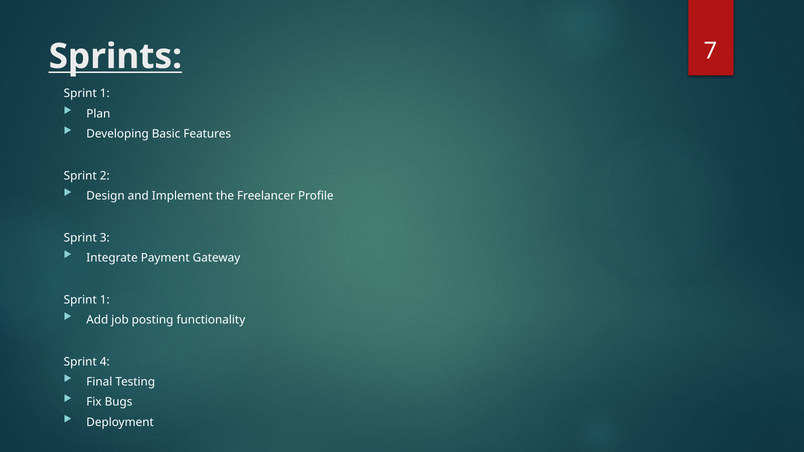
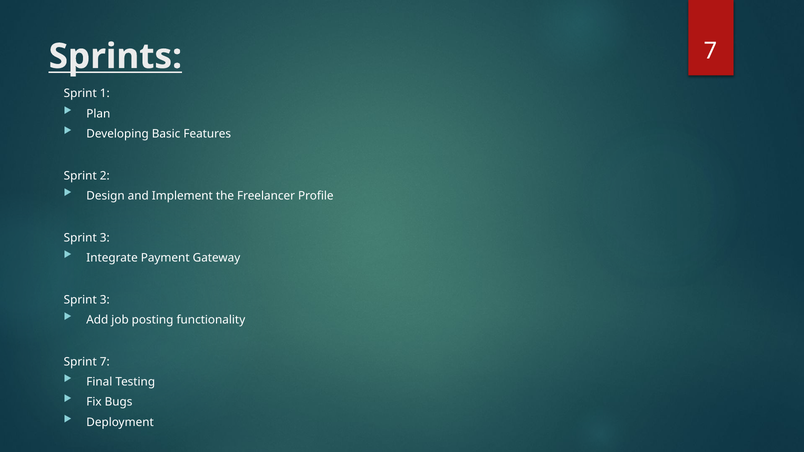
1: 1 -> 3 (105, 300)
Sprint 4: 4 -> 7 (105, 362)
